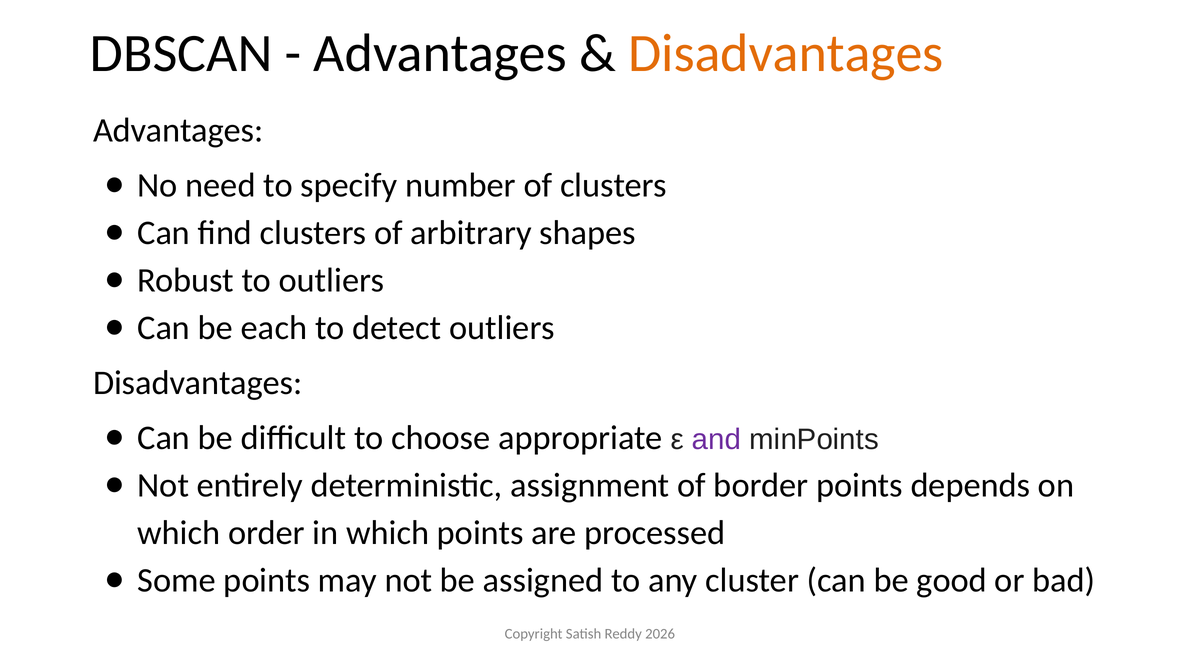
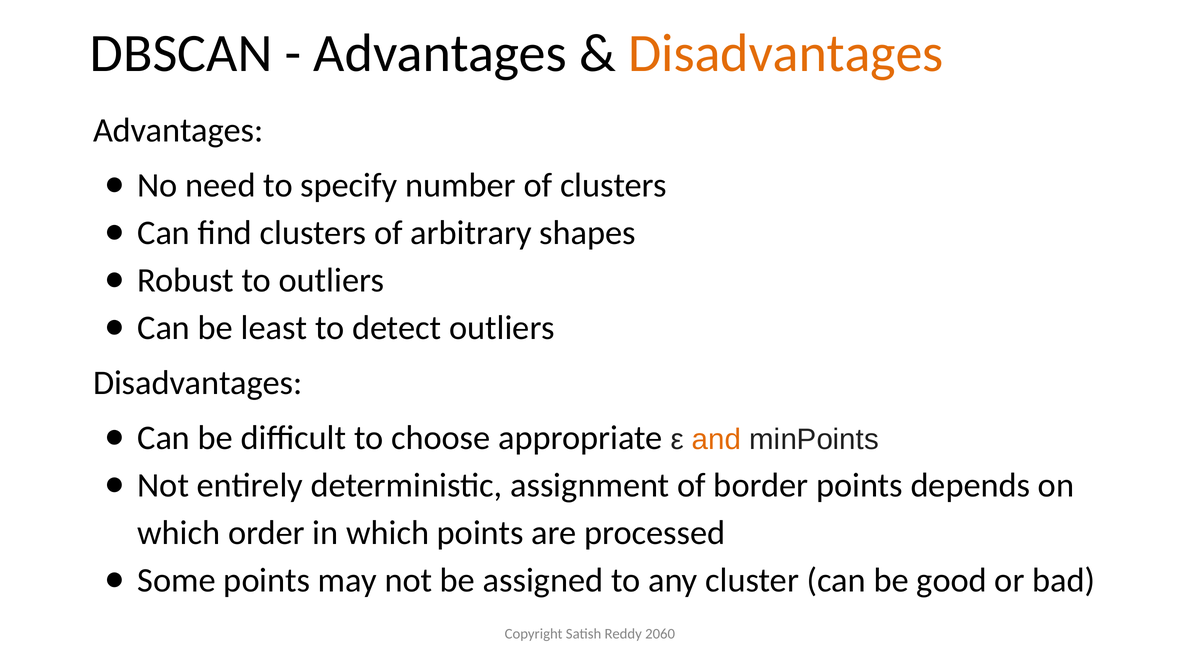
each: each -> least (274, 328)
and colour: purple -> orange (717, 439)
2026: 2026 -> 2060 (660, 634)
